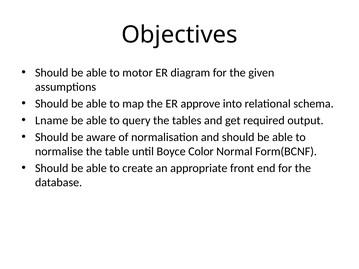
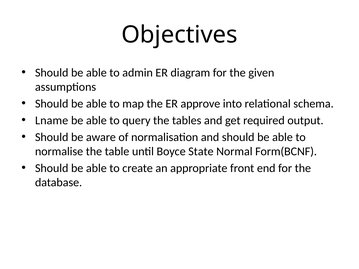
motor: motor -> admin (138, 73)
Color: Color -> State (201, 152)
